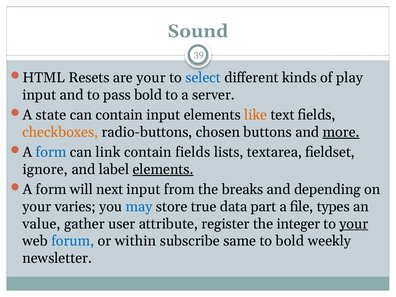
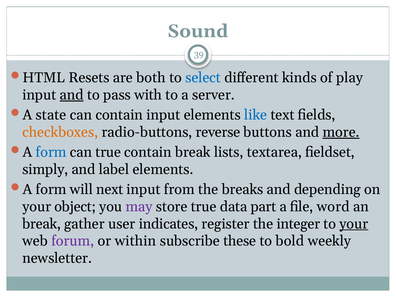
are your: your -> both (151, 78)
and underline: none -> present (72, 95)
pass bold: bold -> with (148, 95)
like colour: orange -> blue (256, 115)
chosen: chosen -> reverse (218, 132)
can link: link -> true (108, 152)
contain fields: fields -> break (193, 152)
ignore: ignore -> simply (45, 169)
elements underline: present -> none (163, 169)
varies: varies -> object (75, 207)
may colour: blue -> purple (139, 207)
types: types -> word (333, 207)
value: value -> break (42, 224)
attribute: attribute -> indicates (168, 224)
forum colour: blue -> purple (73, 241)
same: same -> these (240, 241)
